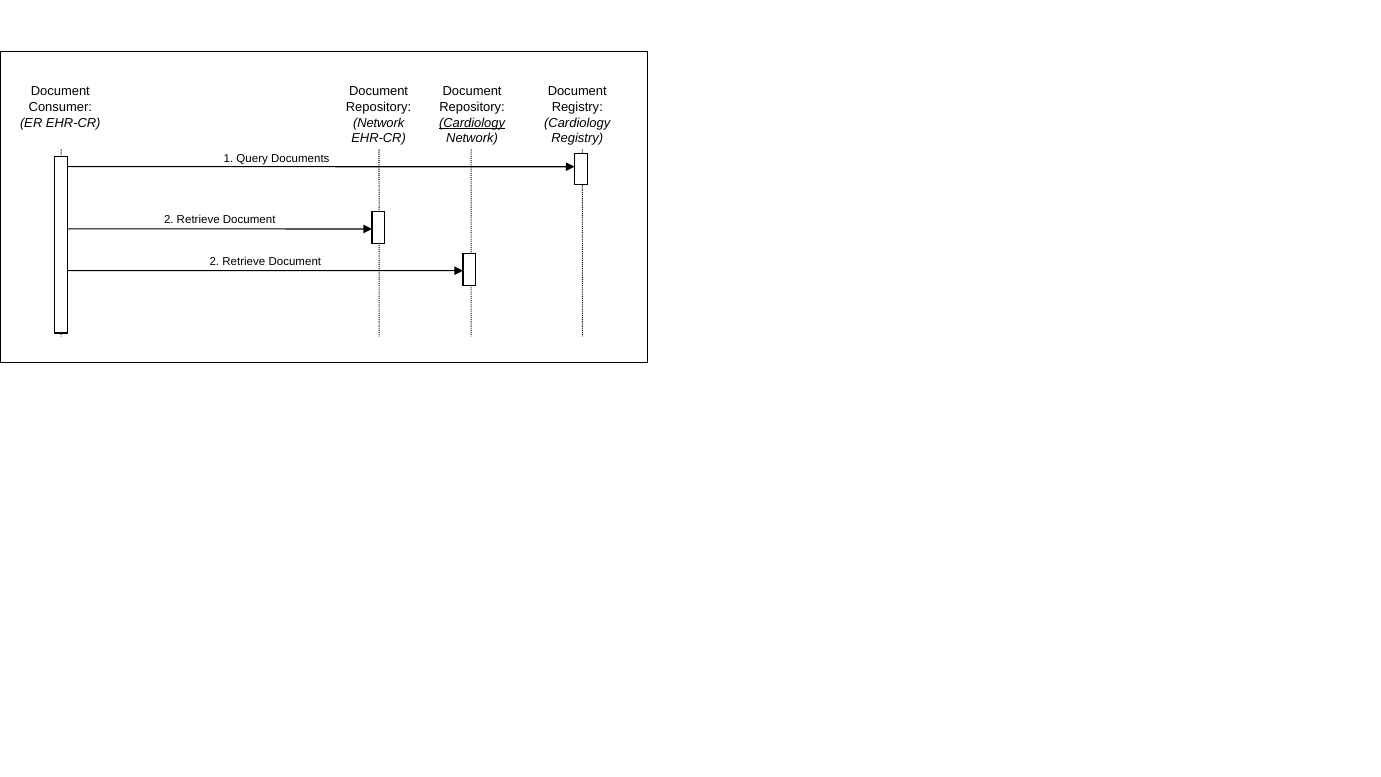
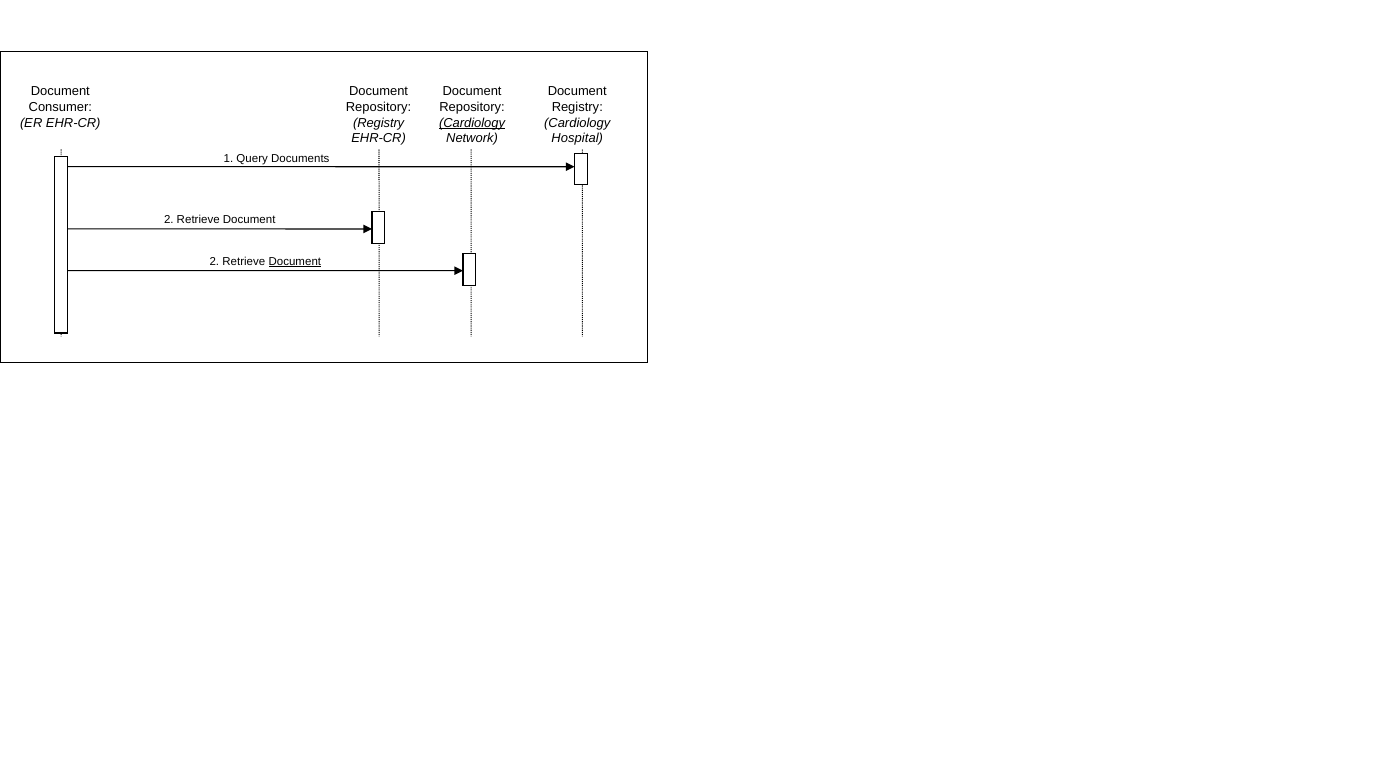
Network: Network -> Registry (379, 123)
Registry: Registry -> Hospital (577, 138)
Document underline: none -> present (295, 262)
